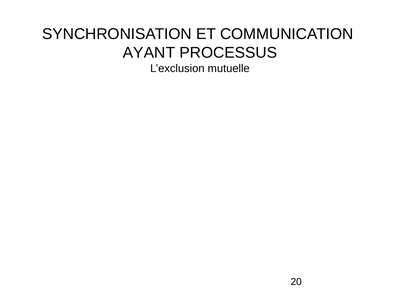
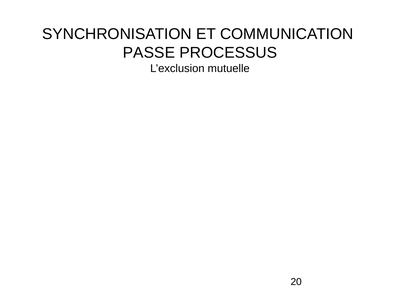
AYANT: AYANT -> PASSE (149, 53)
